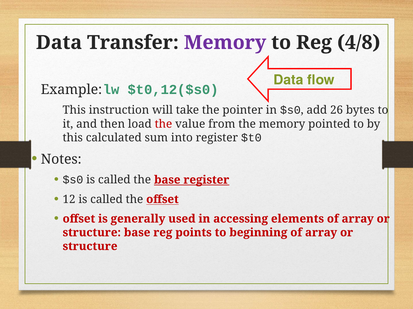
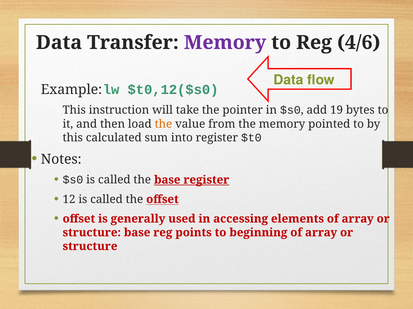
4/8: 4/8 -> 4/6 (359, 43)
26: 26 -> 19 (337, 110)
the colour: red -> orange (163, 124)
